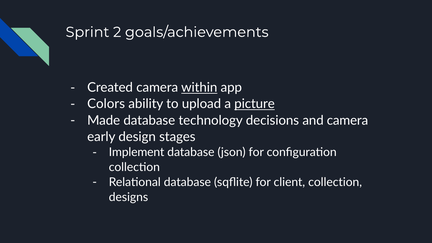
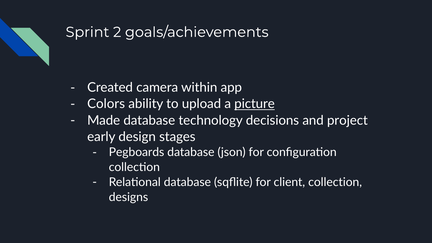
within underline: present -> none (199, 88)
and camera: camera -> project (347, 120)
Implement: Implement -> Pegboards (137, 152)
